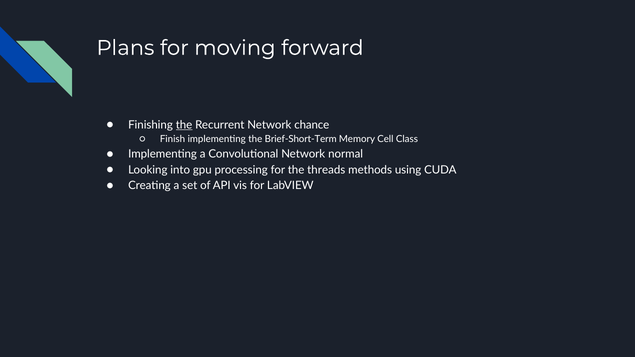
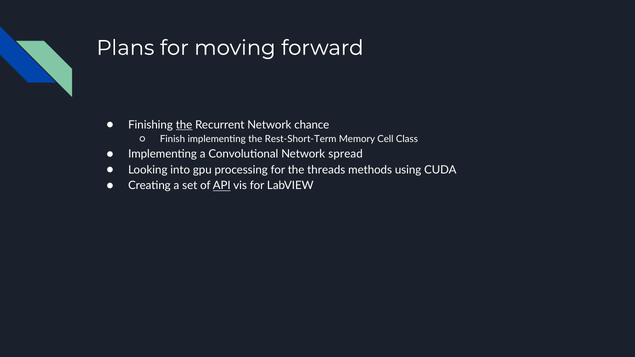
Brief-Short-Term: Brief-Short-Term -> Rest-Short-Term (301, 139)
normal: normal -> spread (346, 154)
API underline: none -> present (222, 186)
